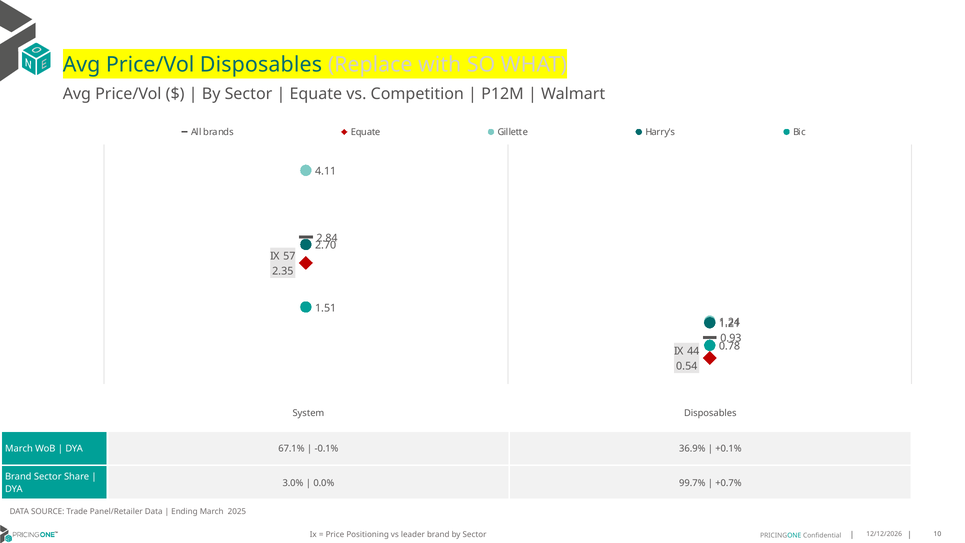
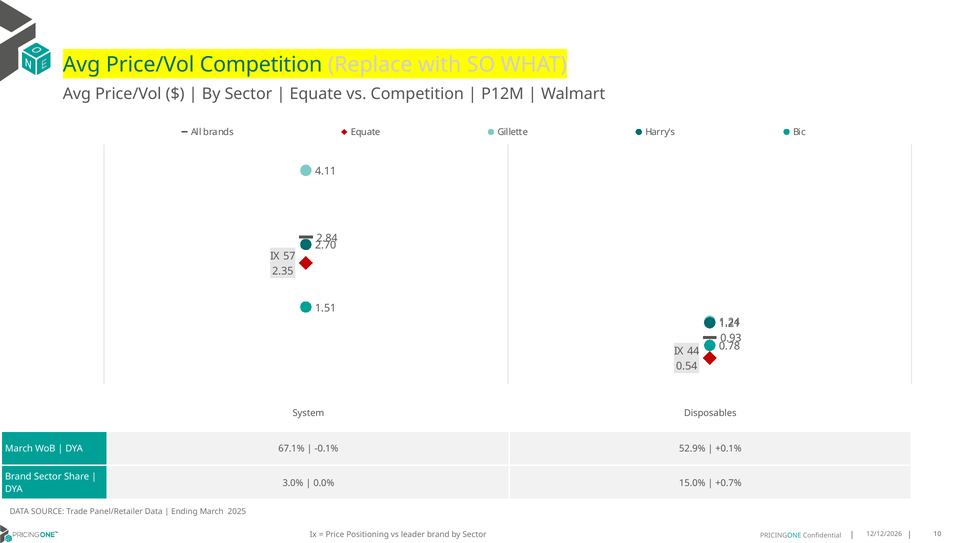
Price/Vol Disposables: Disposables -> Competition (261, 65)
36.9%: 36.9% -> 52.9% (692, 449)
99.7%: 99.7% -> 15.0% (692, 483)
